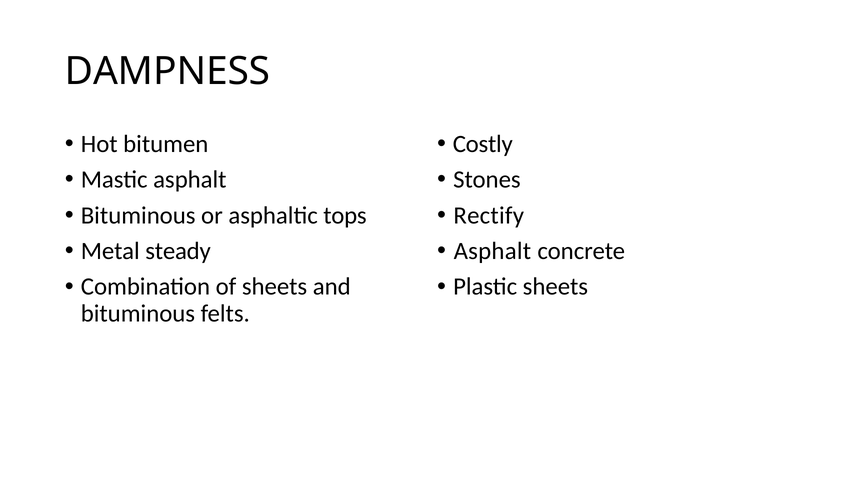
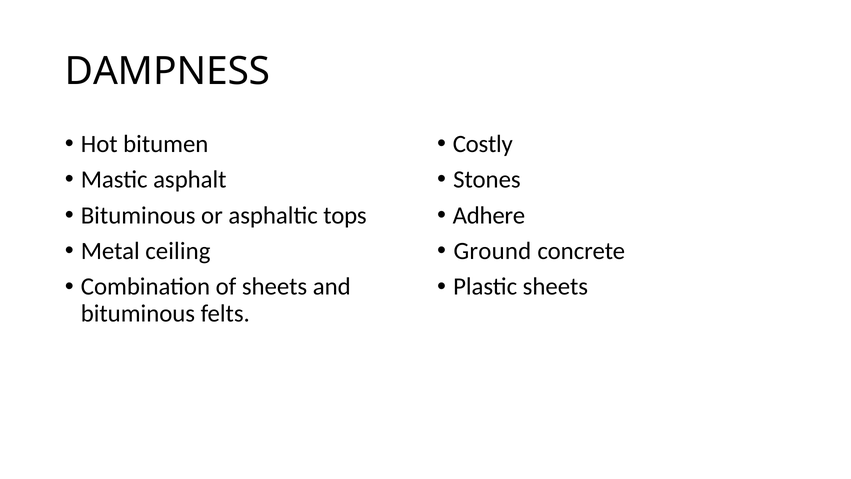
Rectify: Rectify -> Adhere (489, 215)
steady: steady -> ceiling (178, 251)
Asphalt: Asphalt -> Ground (492, 251)
